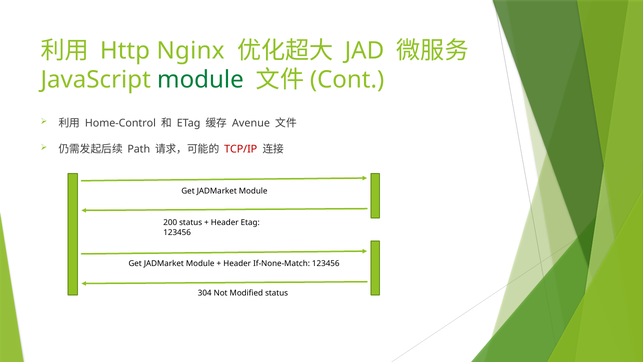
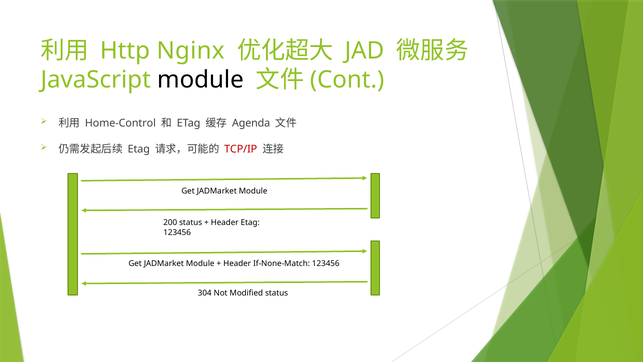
module colour: green -> black (200, 80)
Avenue: Avenue -> Agenda (251, 123)
Path: Path -> Etag (139, 149)
